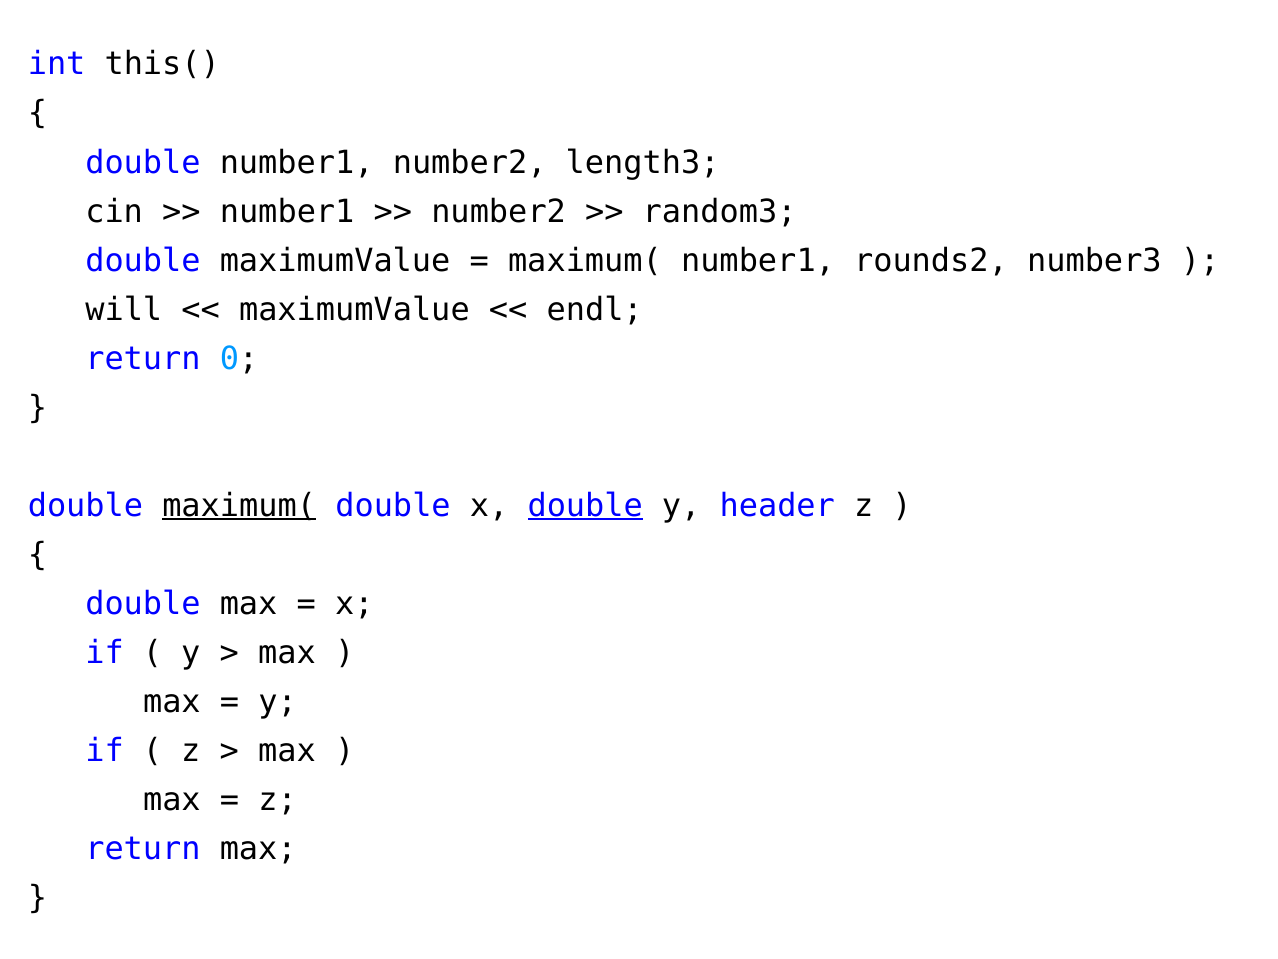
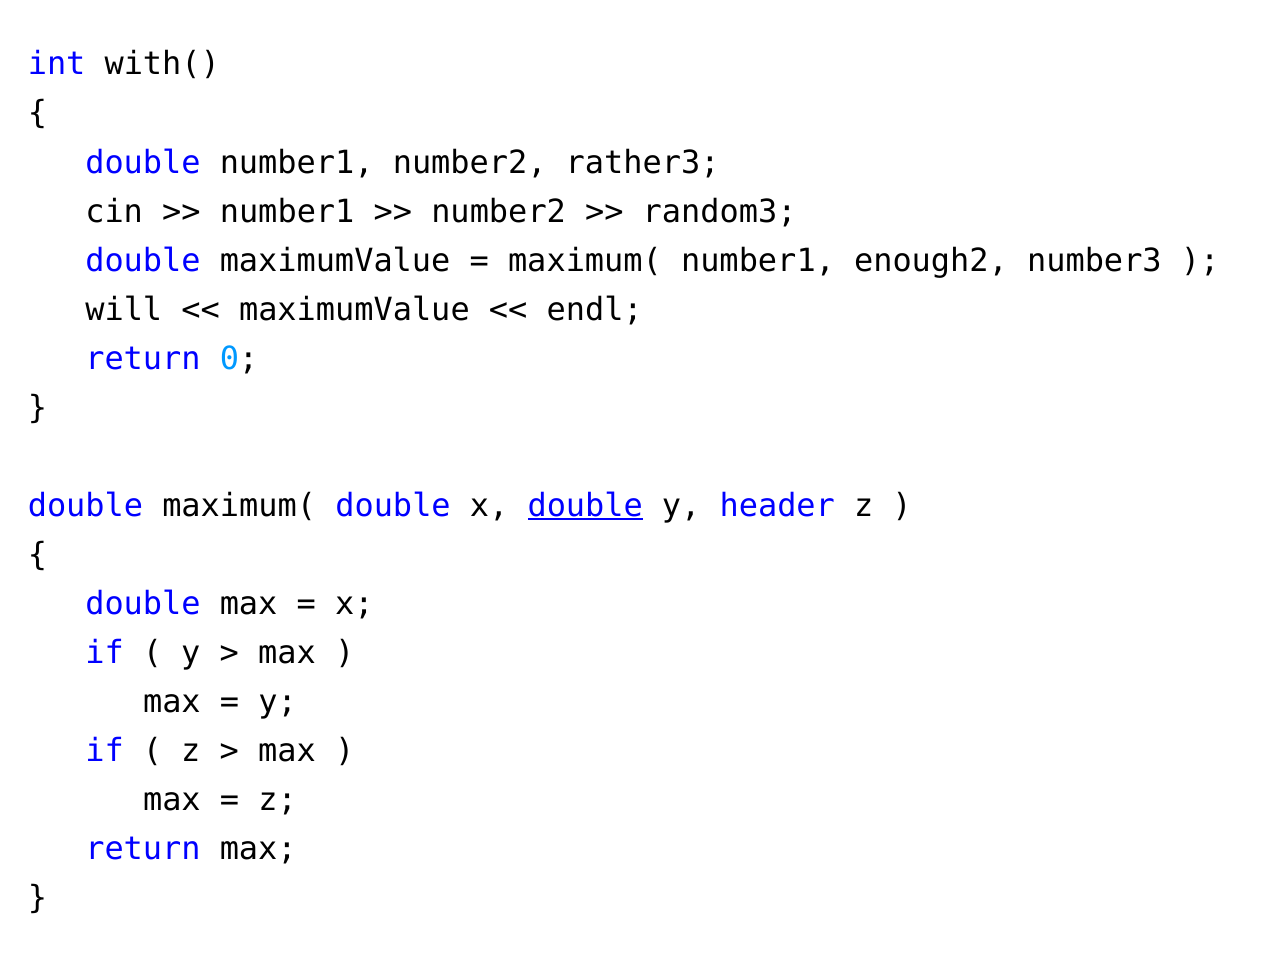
this(: this( -> with( (162, 64)
length3: length3 -> rather3 (643, 162)
rounds2: rounds2 -> enough2 (931, 260)
maximum( underline: present -> none (239, 505)
